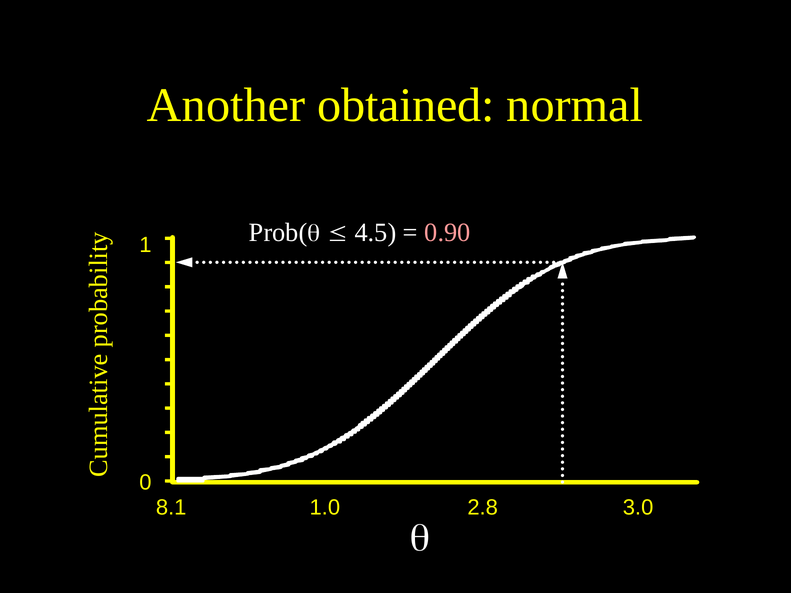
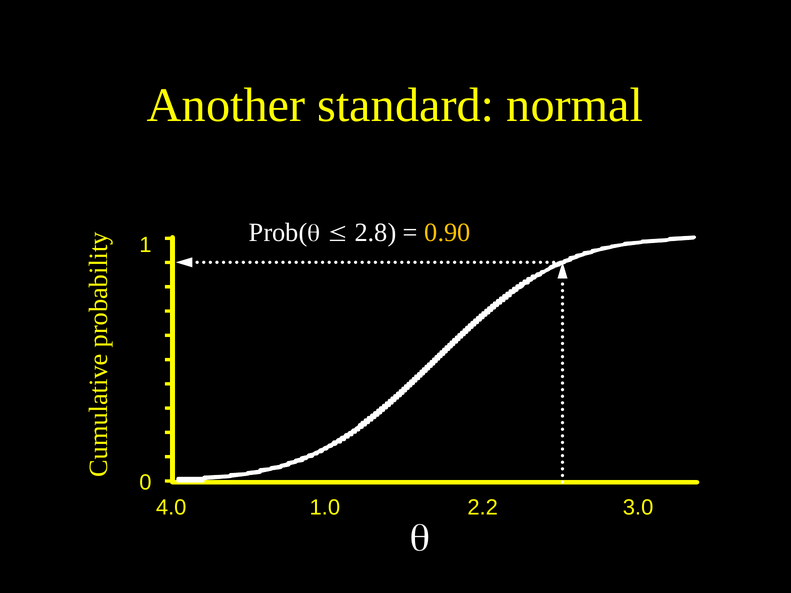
obtained: obtained -> standard (406, 106)
4.5: 4.5 -> 2.8 (376, 232)
0.90 colour: pink -> yellow (448, 232)
8.1: 8.1 -> 4.0 (171, 508)
2.8: 2.8 -> 2.2 (483, 508)
